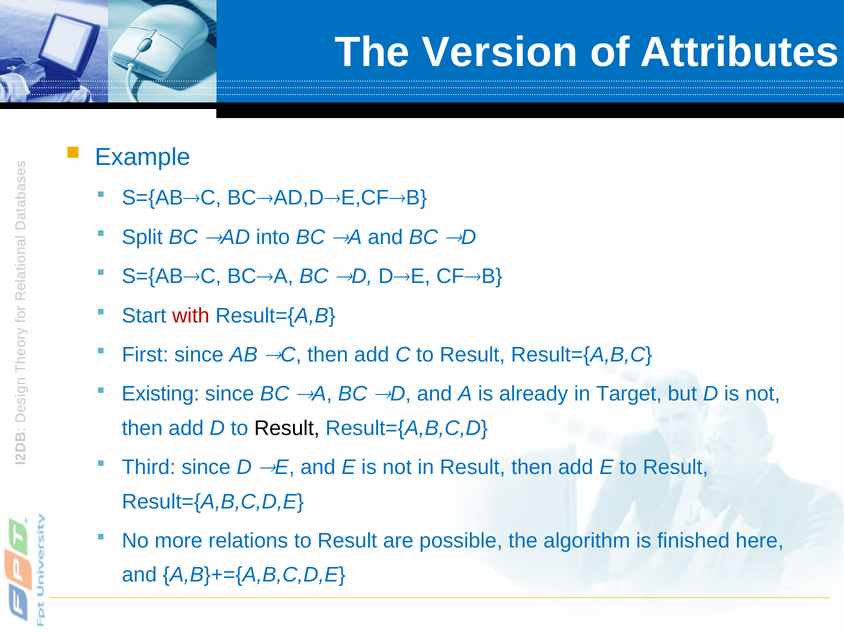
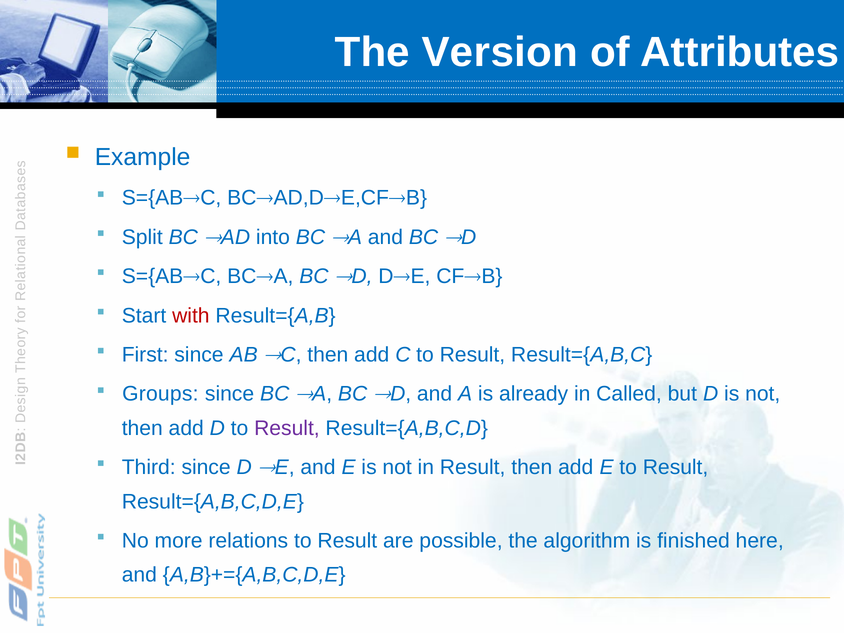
Existing: Existing -> Groups (160, 394)
Target: Target -> Called (629, 394)
Result colour: black -> purple (287, 428)
